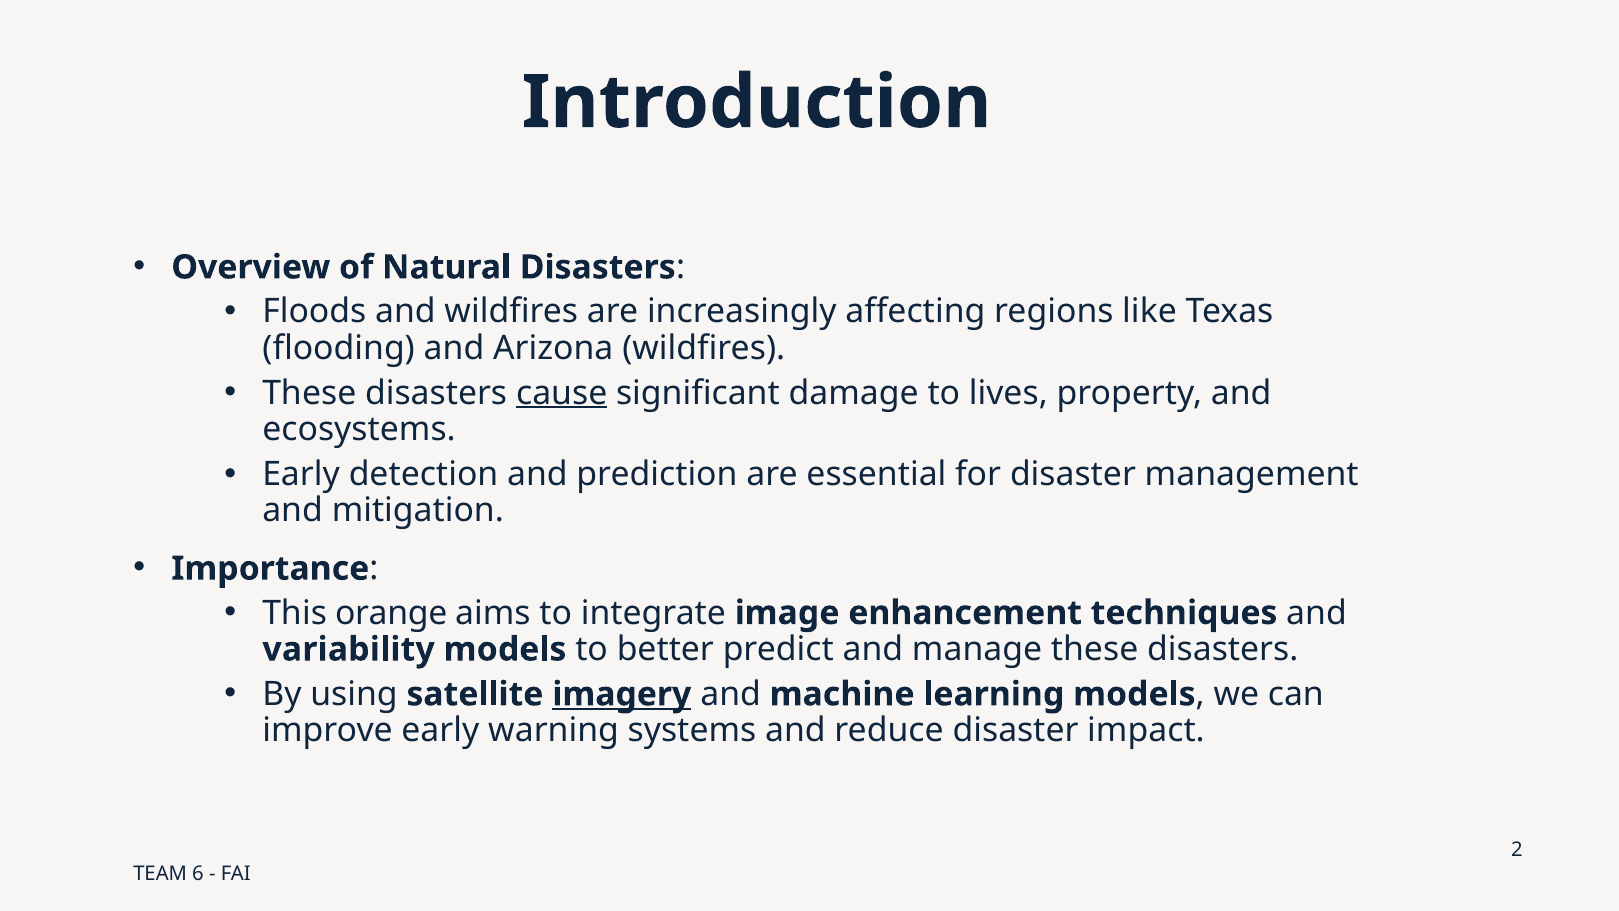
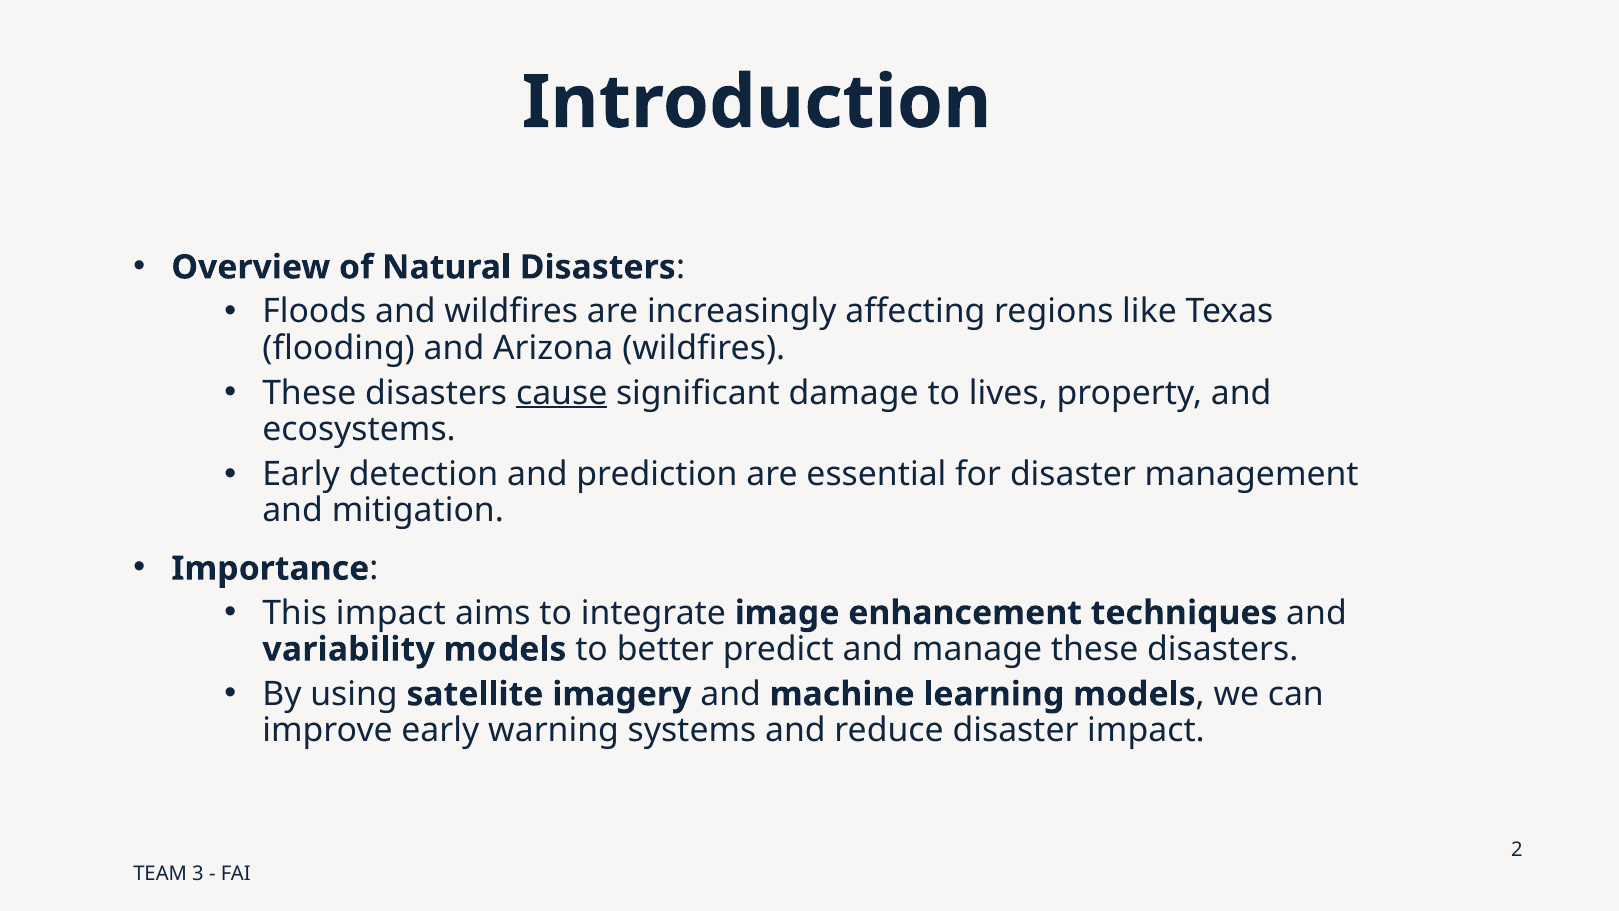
This orange: orange -> impact (391, 613)
imagery underline: present -> none (622, 694)
6: 6 -> 3 (198, 874)
